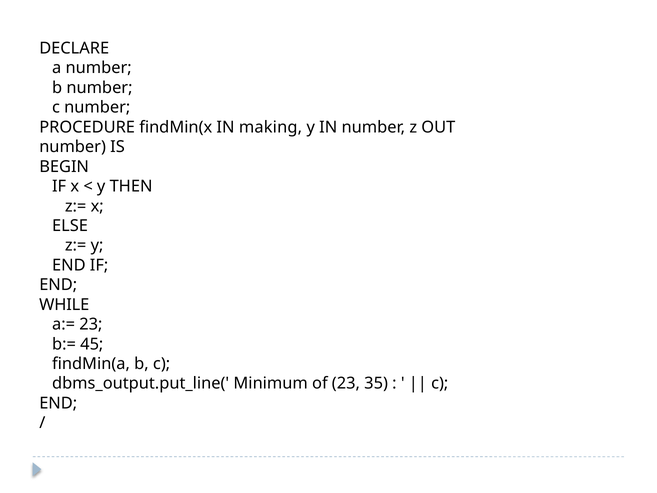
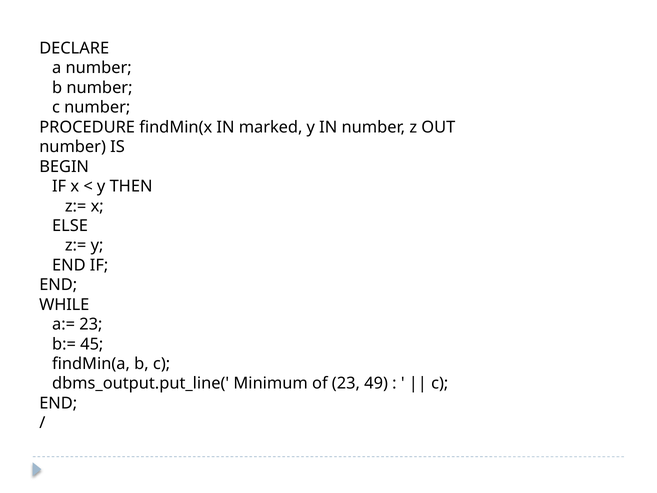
making: making -> marked (271, 127)
35: 35 -> 49 (376, 383)
